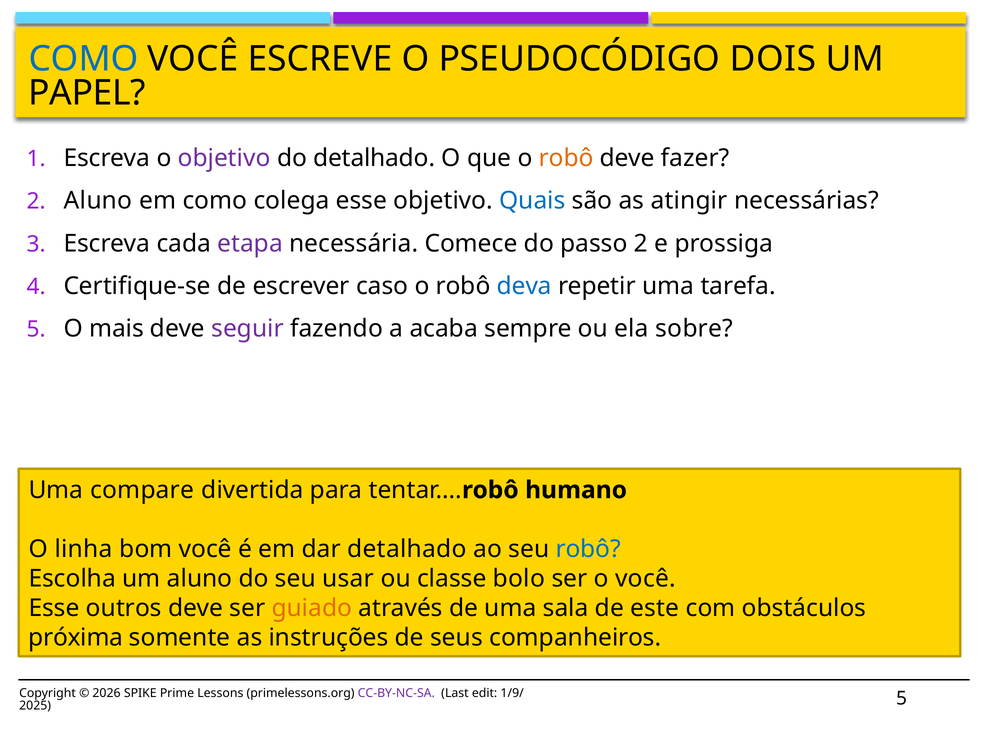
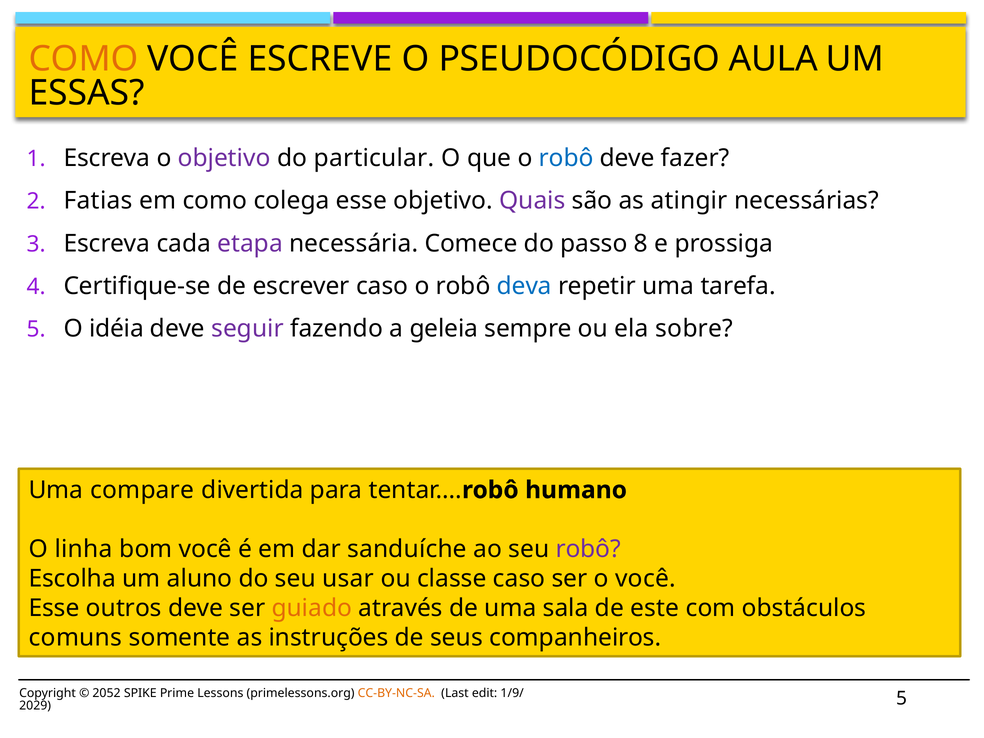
COMO colour: blue -> orange (84, 59)
DOIS: DOIS -> AULA (773, 59)
PAPEL: PAPEL -> ESSAS (87, 93)
do detalhado: detalhado -> particular (374, 158)
robô colour: orange -> blue (566, 158)
Aluno: Aluno -> Fatias (98, 201)
Quais colour: blue -> purple (532, 201)
passo 2: 2 -> 8 (641, 243)
mais: mais -> idéia (117, 329)
acaba: acaba -> geleia (444, 329)
dar detalhado: detalhado -> sanduíche (407, 549)
robô colour: blue -> purple (588, 549)
classe bolo: bolo -> caso (519, 579)
próxima: próxima -> comuns (75, 638)
2026: 2026 -> 2052 (107, 693)
CC-BY-NC-SA colour: purple -> orange (396, 693)
2025: 2025 -> 2029 (35, 706)
